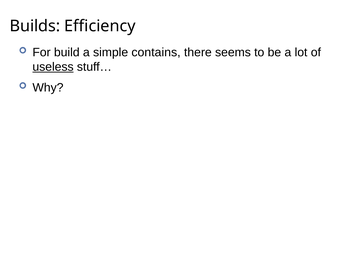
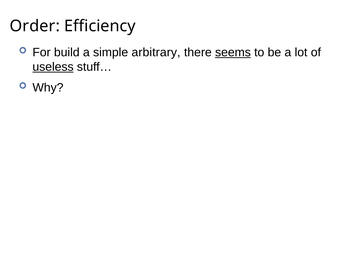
Builds: Builds -> Order (35, 26)
contains: contains -> arbitrary (156, 52)
seems underline: none -> present (233, 52)
